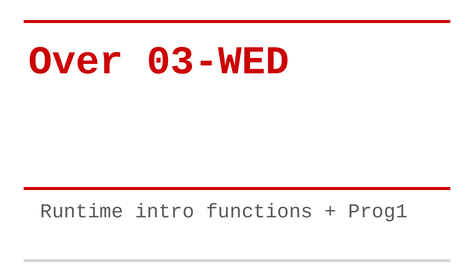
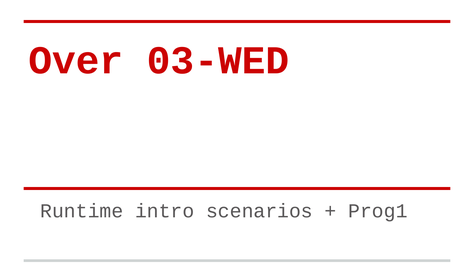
functions: functions -> scenarios (259, 211)
